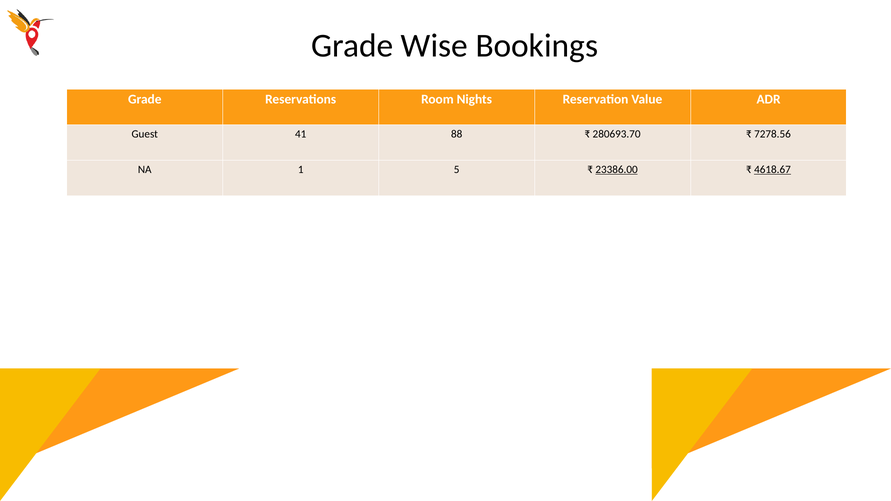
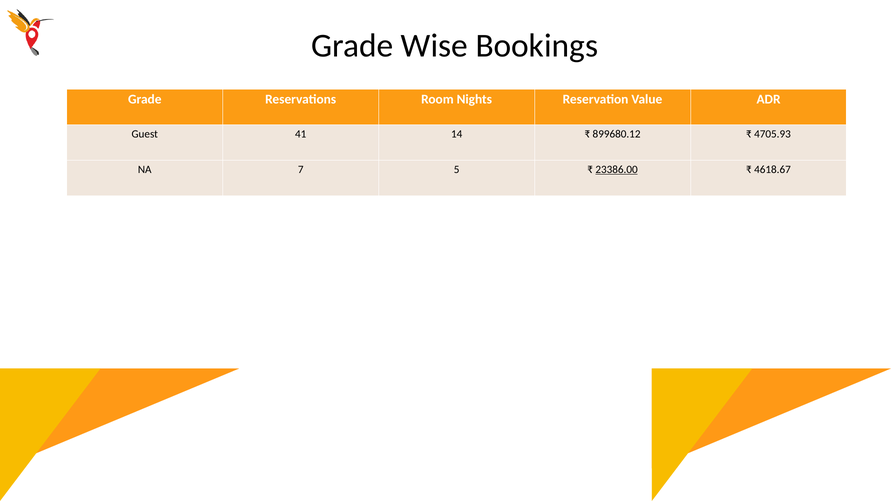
88: 88 -> 14 (457, 134)
280693.70: 280693.70 -> 899680.12 (617, 134)
7278.56: 7278.56 -> 4705.93 (772, 134)
1: 1 -> 7 (301, 170)
4618.67 underline: present -> none (772, 170)
